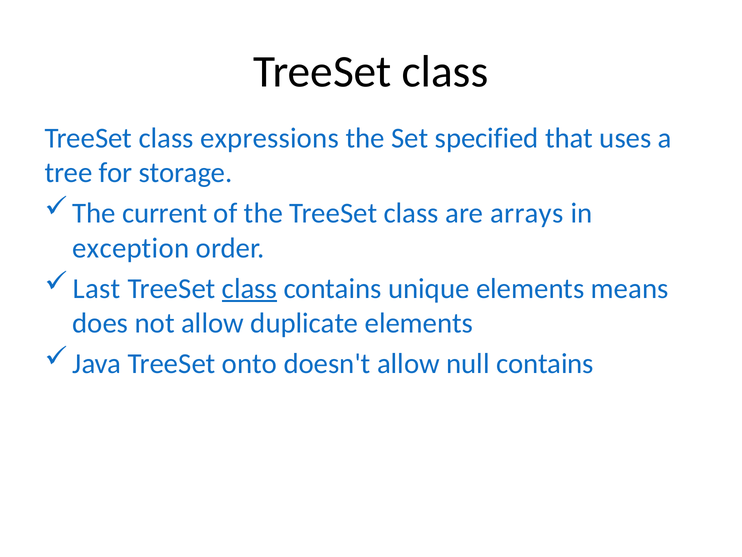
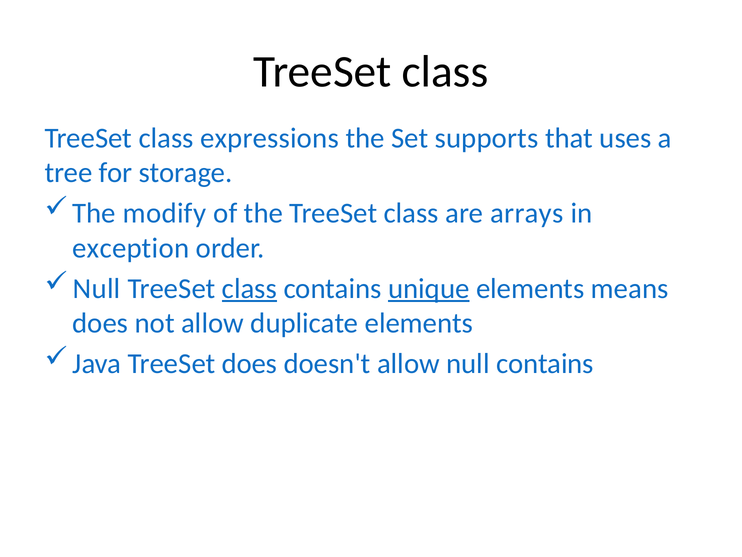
specified: specified -> supports (487, 138)
current: current -> modify (164, 213)
Last: Last -> Null (97, 288)
unique underline: none -> present (429, 288)
TreeSet onto: onto -> does (250, 363)
